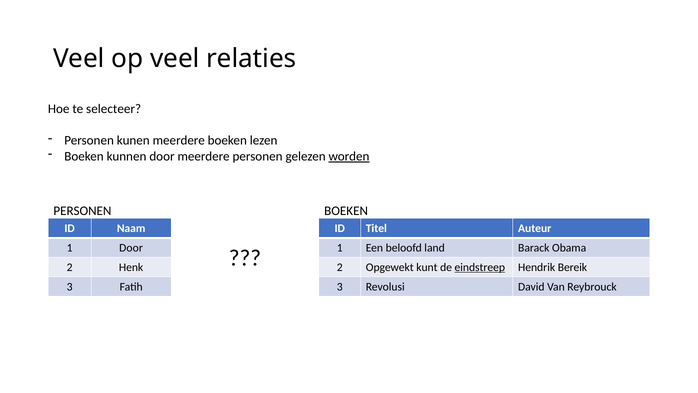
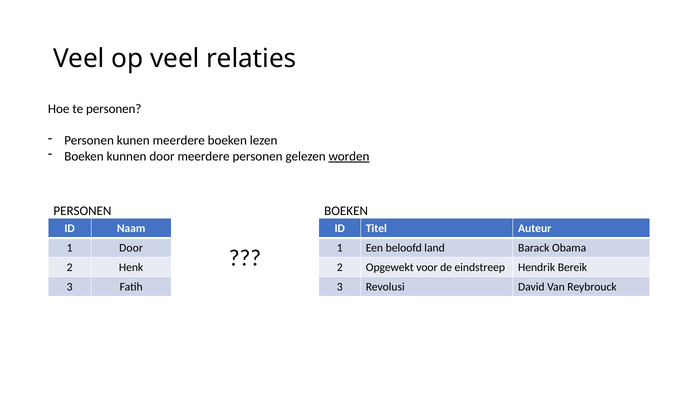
te selecteer: selecteer -> personen (114, 109)
kunt: kunt -> voor (427, 267)
eindstreep underline: present -> none (480, 267)
